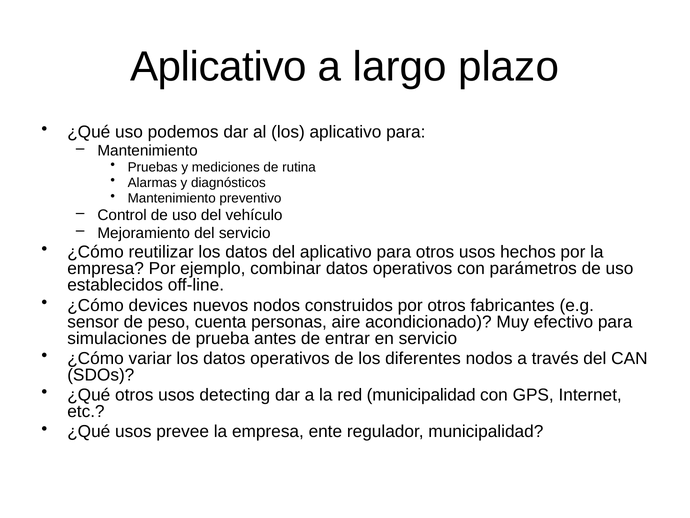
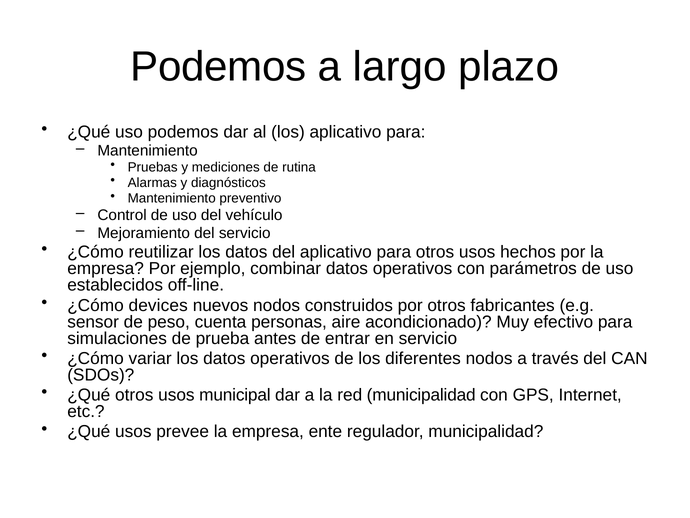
Aplicativo: Aplicativo -> Podemos (218, 67)
detecting: detecting -> municipal (235, 395)
